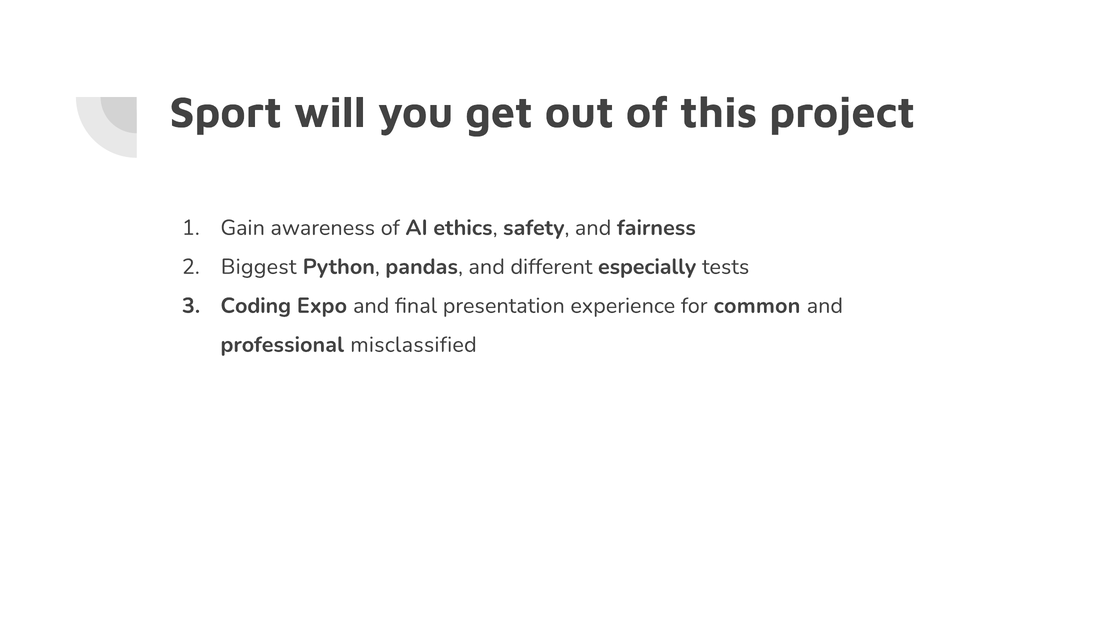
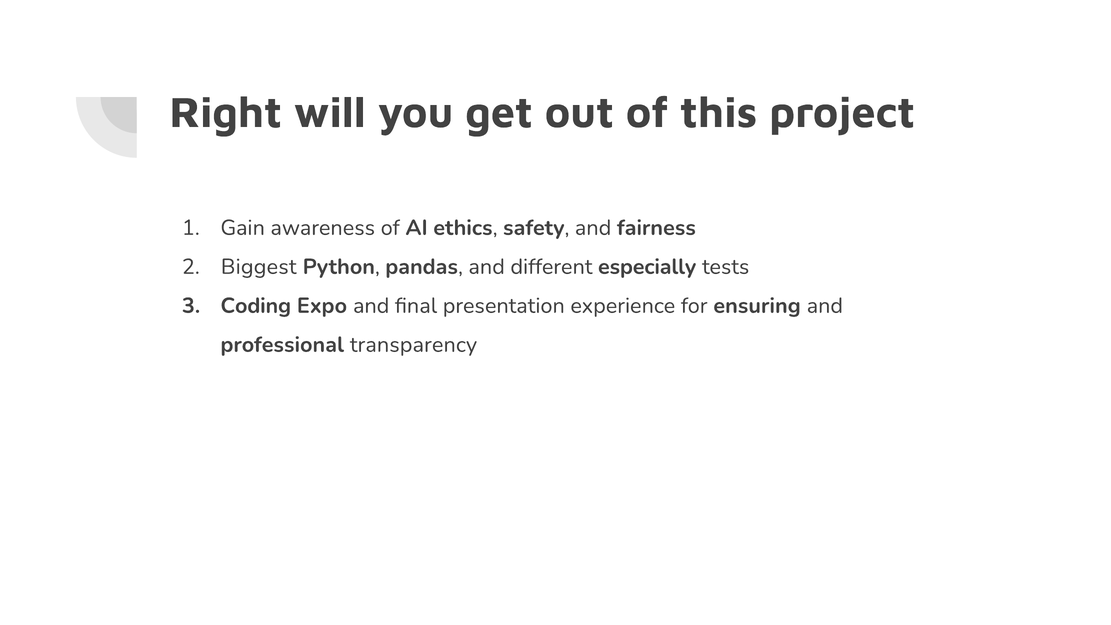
Sport: Sport -> Right (226, 113)
common: common -> ensuring (757, 306)
misclassified: misclassified -> transparency (413, 345)
